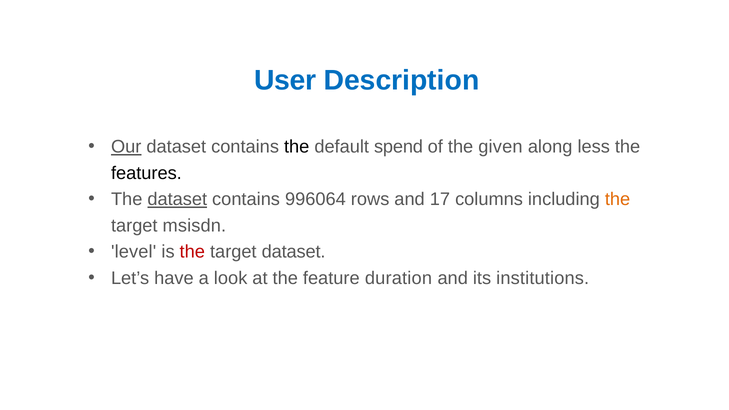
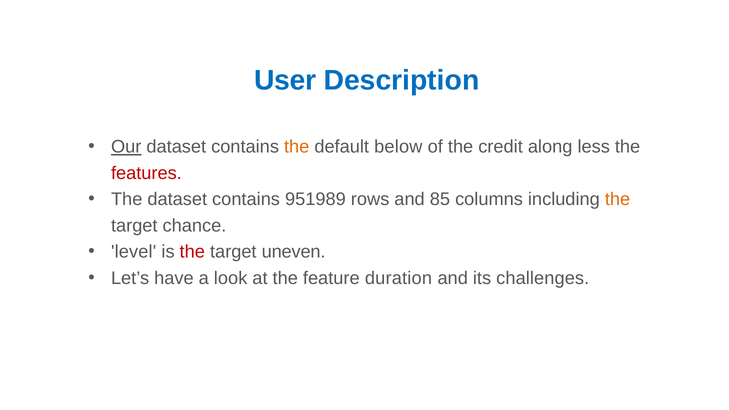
the colour: black -> orange (297, 147)
spend: spend -> below (398, 147)
given: given -> credit (501, 147)
features colour: black -> red (146, 173)
dataset underline: present -> none (177, 199)
996064: 996064 -> 951989 (315, 199)
17: 17 -> 85 (440, 199)
msisdn: msisdn -> chance (194, 226)
target dataset: dataset -> uneven (294, 252)
institutions: institutions -> challenges (543, 278)
